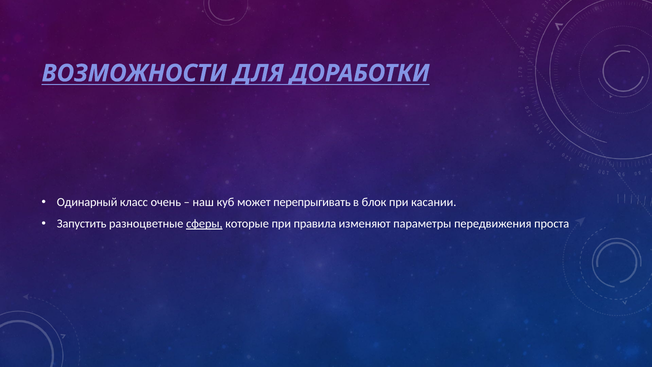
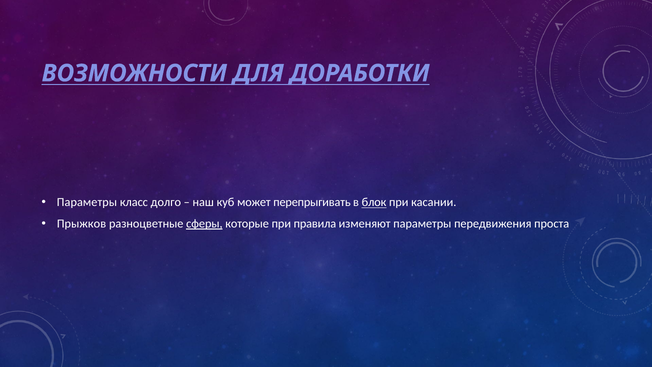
Одинарный: Одинарный -> Параметры (87, 202)
очень: очень -> долго (166, 202)
блок underline: none -> present (374, 202)
Запустить: Запустить -> Прыжков (82, 224)
